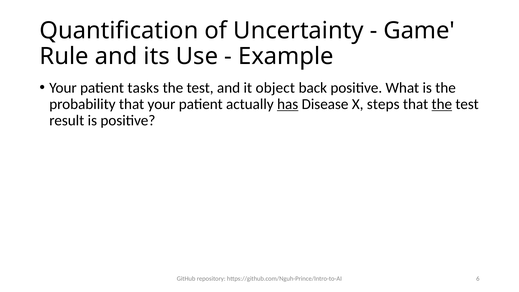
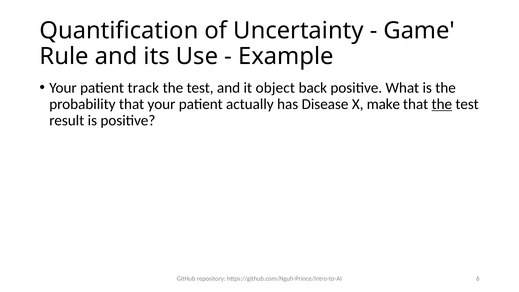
tasks: tasks -> track (143, 88)
has underline: present -> none (288, 104)
steps: steps -> make (383, 104)
